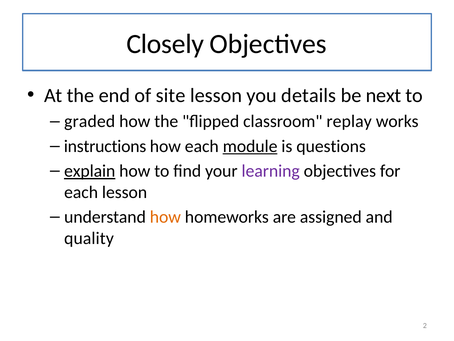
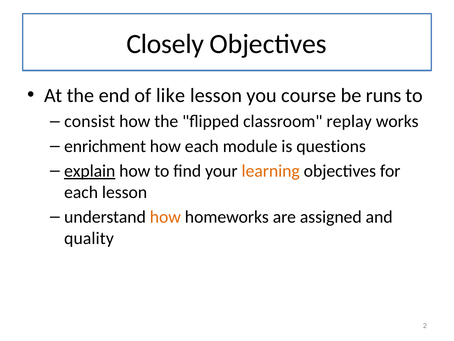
site: site -> like (171, 95)
details: details -> course (309, 95)
next: next -> runs (384, 95)
graded: graded -> consist (90, 121)
instructions: instructions -> enrichment (105, 146)
module underline: present -> none (250, 146)
learning colour: purple -> orange (271, 171)
